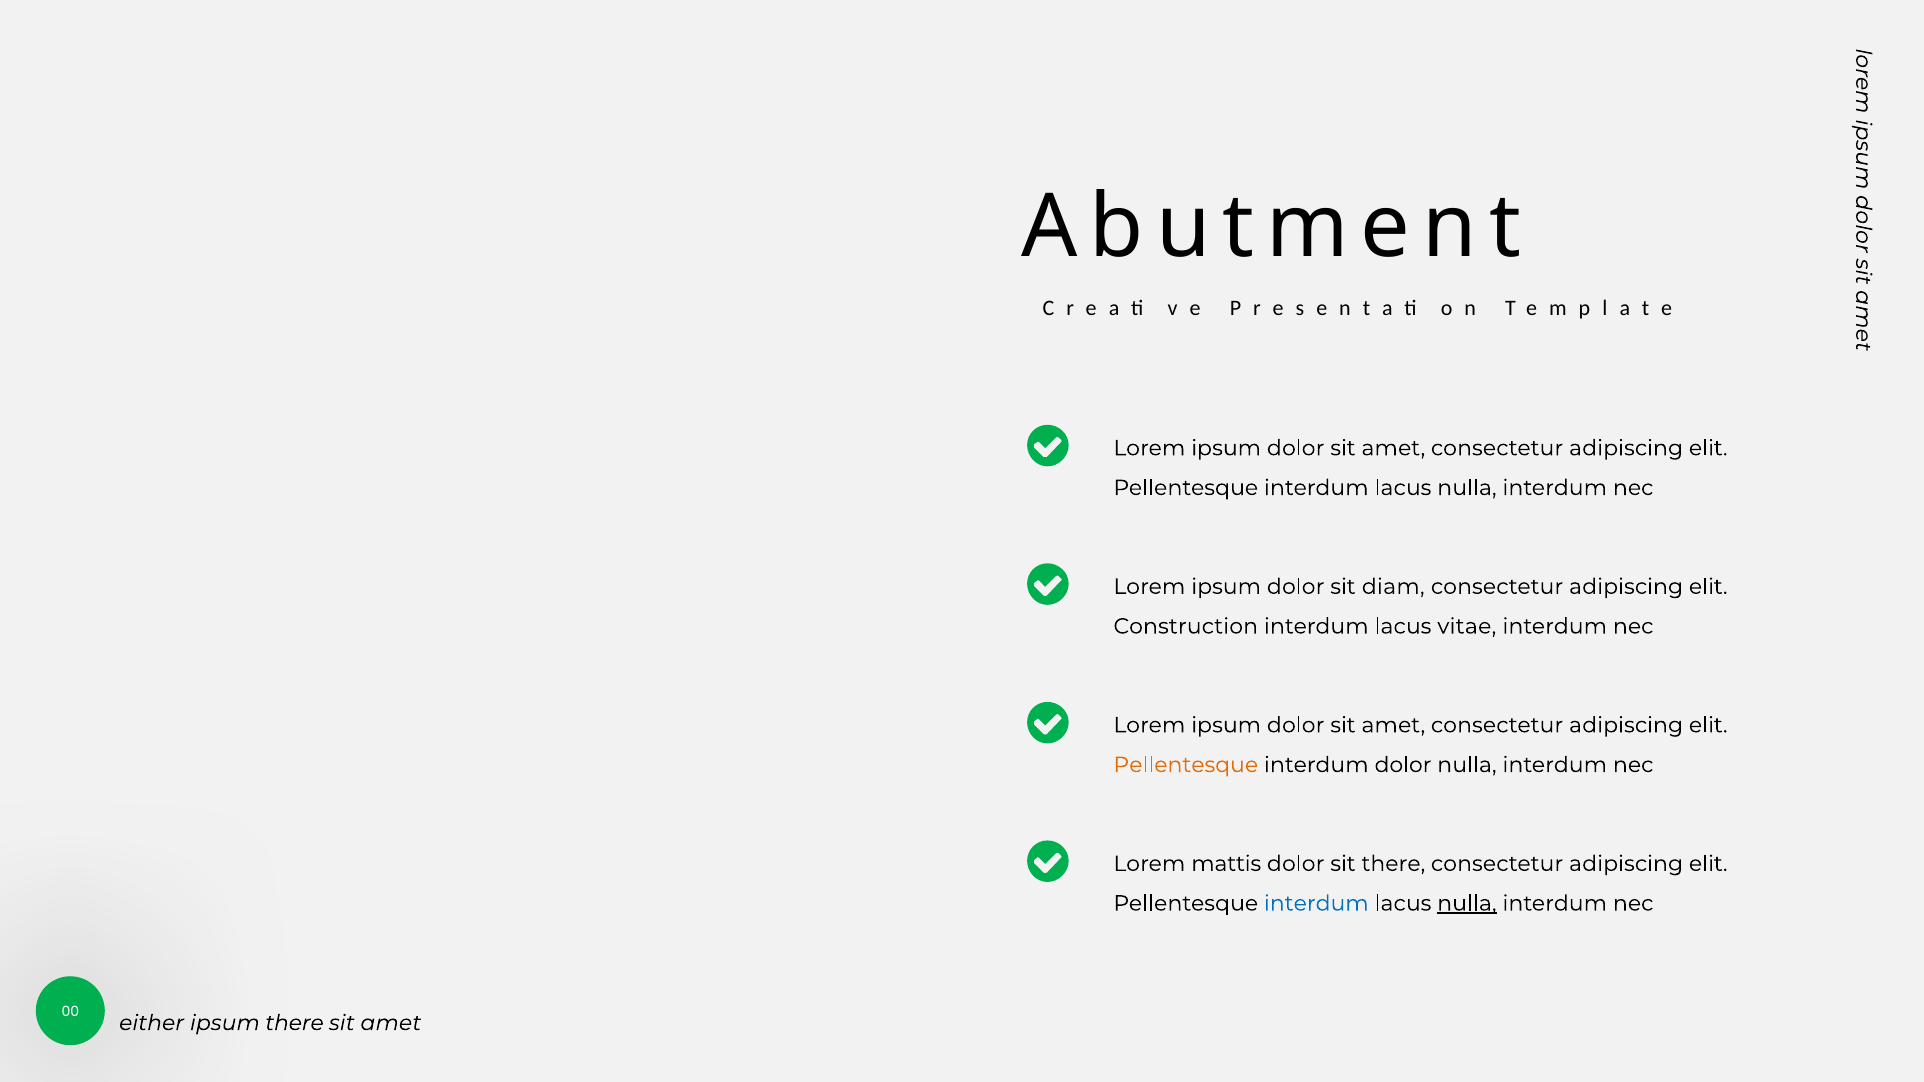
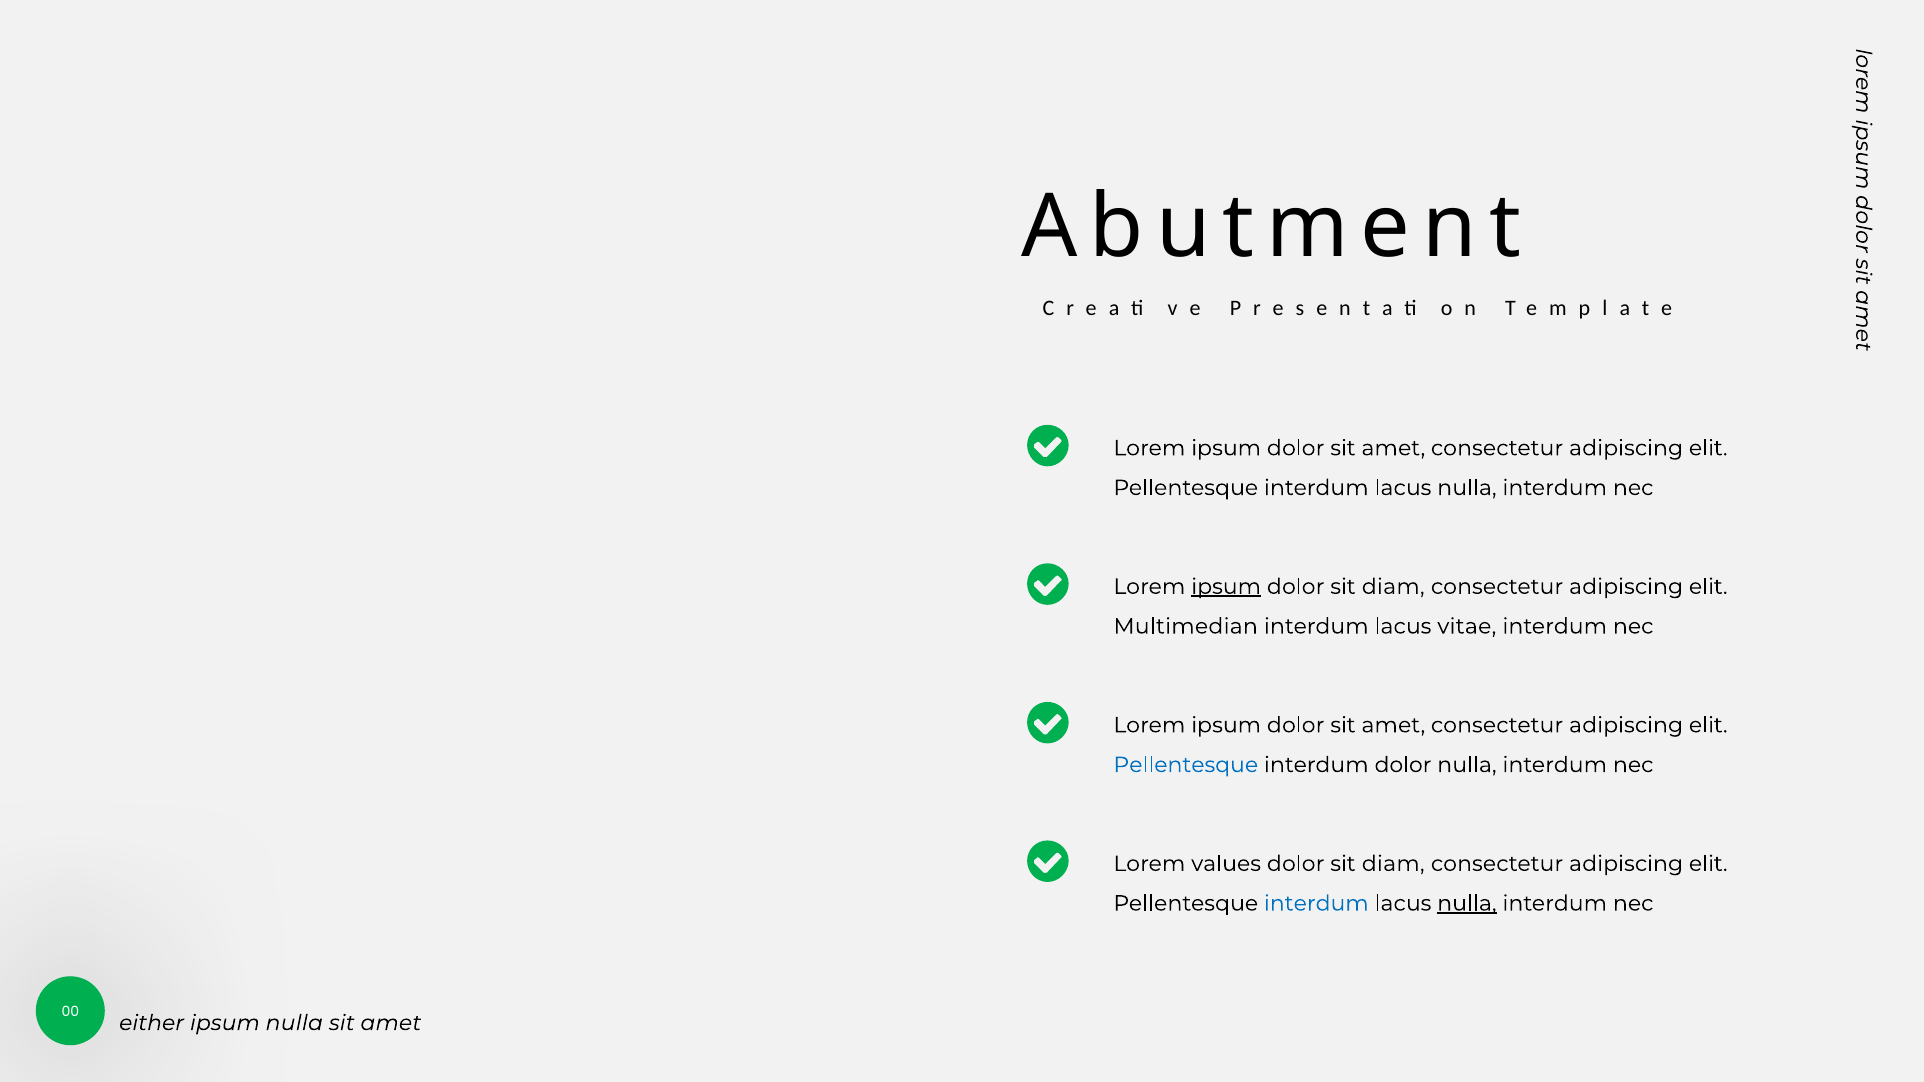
ipsum underline: none -> present (1226, 587)
Construction: Construction -> Multimedian (1186, 626)
Pellentesque colour: orange -> blue (1186, 765)
mattis: mattis -> values (1226, 864)
there: there -> diam (1393, 864)
ipsum there: there -> nulla (294, 1023)
